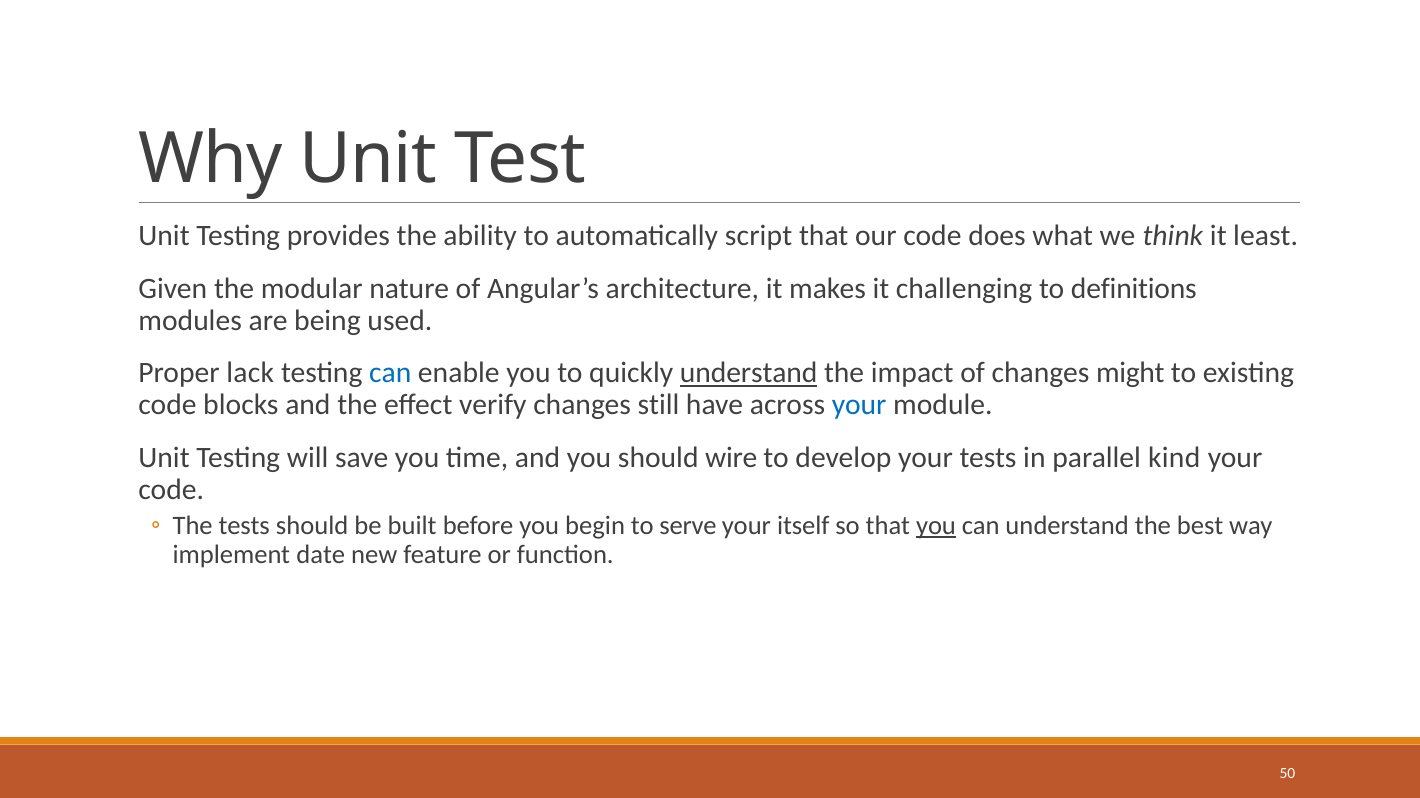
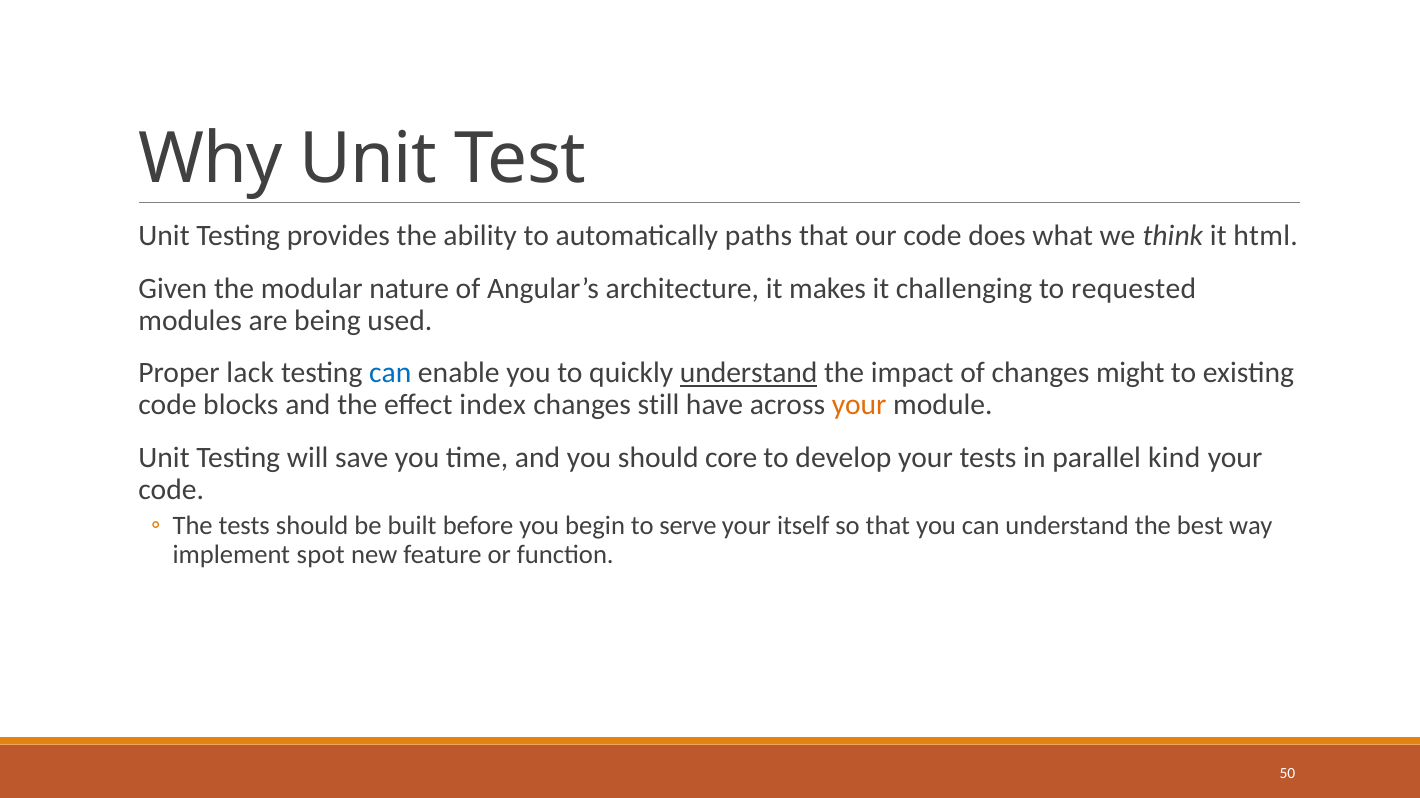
script: script -> paths (759, 236)
least: least -> html (1266, 236)
definitions: definitions -> requested (1134, 289)
verify: verify -> index (493, 405)
your colour: blue -> orange (859, 405)
wire: wire -> core (731, 458)
you underline: present -> none (936, 526)
date: date -> spot (321, 555)
